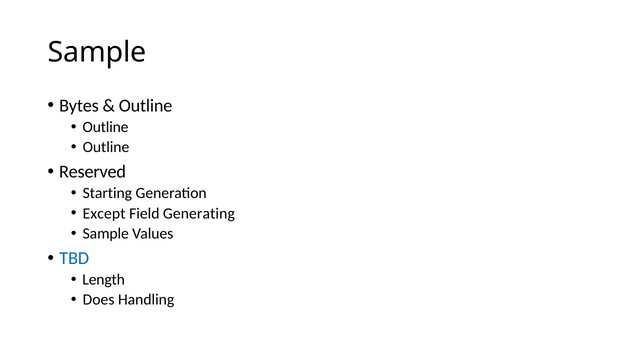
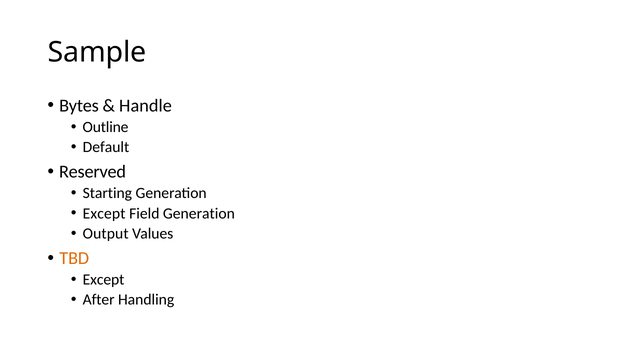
Outline: Outline -> Handle (145, 106)
Outline: Outline -> Default (106, 147)
Field Generating: Generating -> Generation (199, 213)
Sample: Sample -> Output (106, 234)
TBD colour: blue -> orange (74, 258)
Length: Length -> Except (104, 280)
Does: Does -> After (99, 300)
